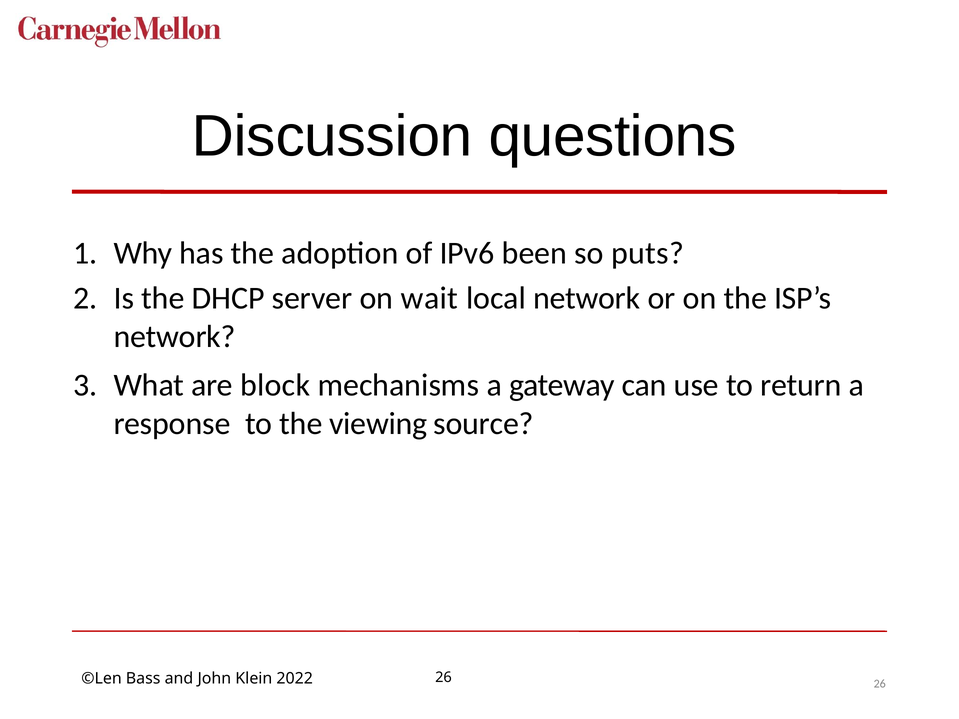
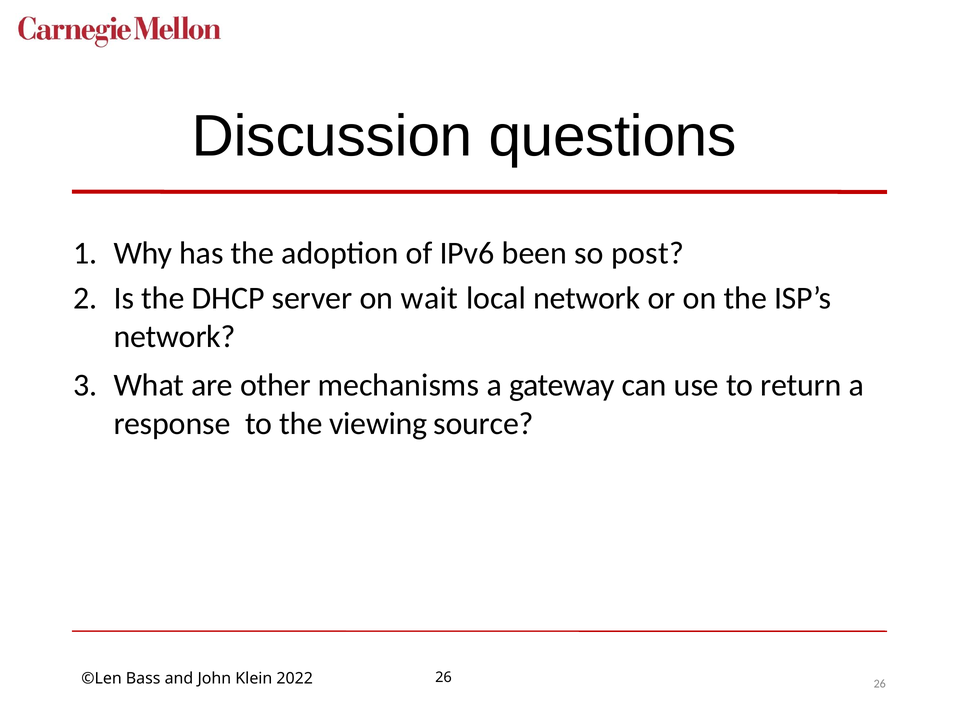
puts: puts -> post (648, 253)
block: block -> other (275, 386)
